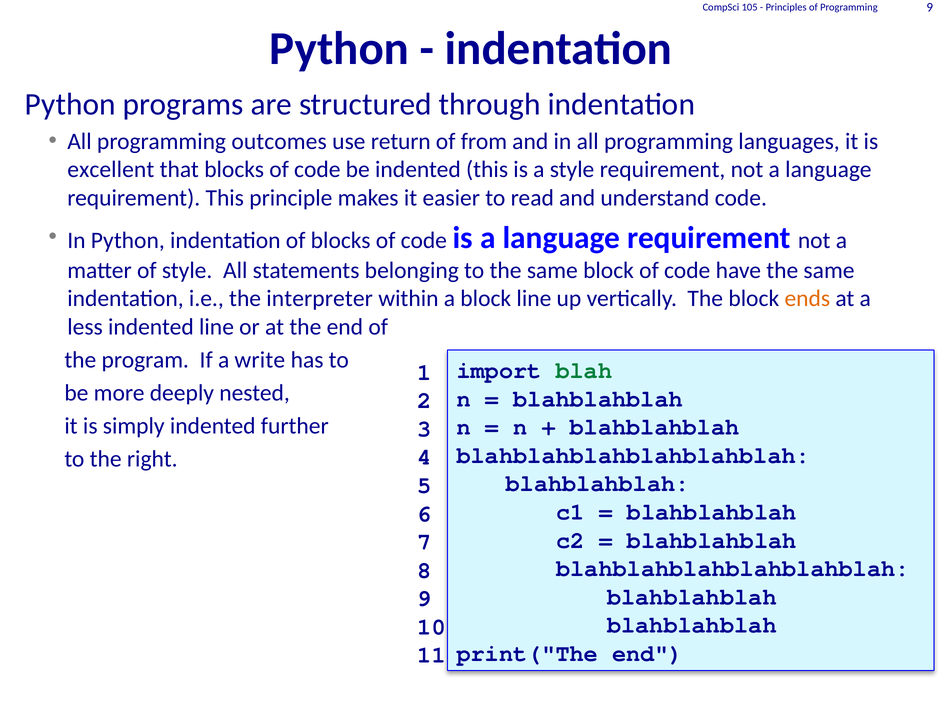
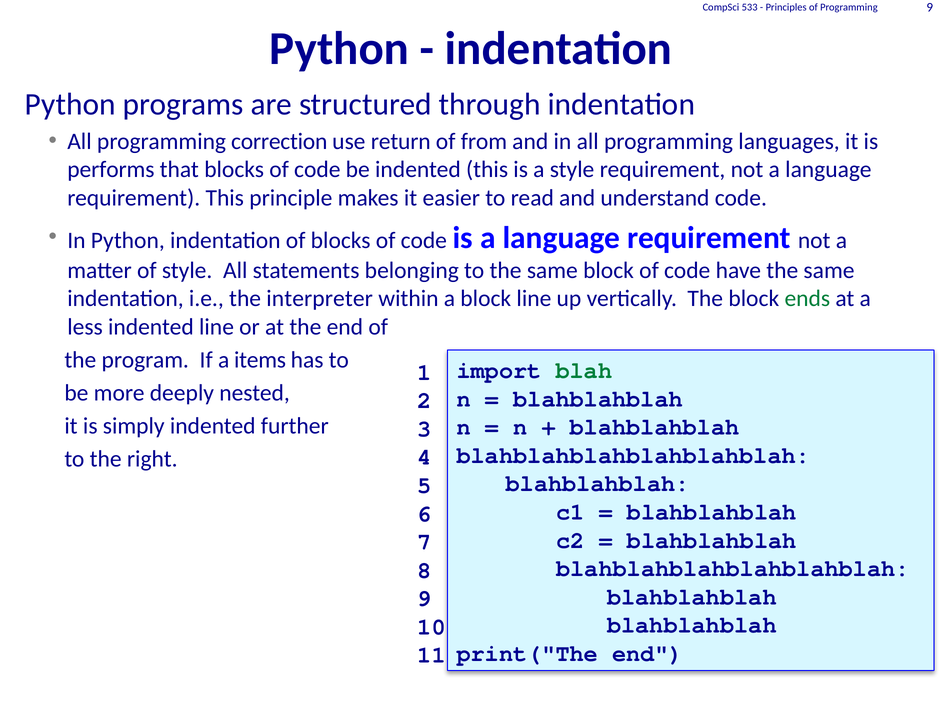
105: 105 -> 533 (750, 7)
outcomes: outcomes -> correction (279, 141)
excellent: excellent -> performs (111, 170)
ends colour: orange -> green (807, 298)
write: write -> items (260, 360)
